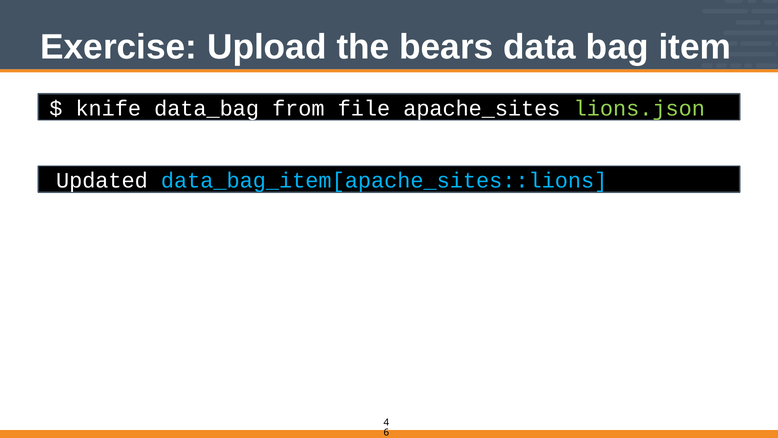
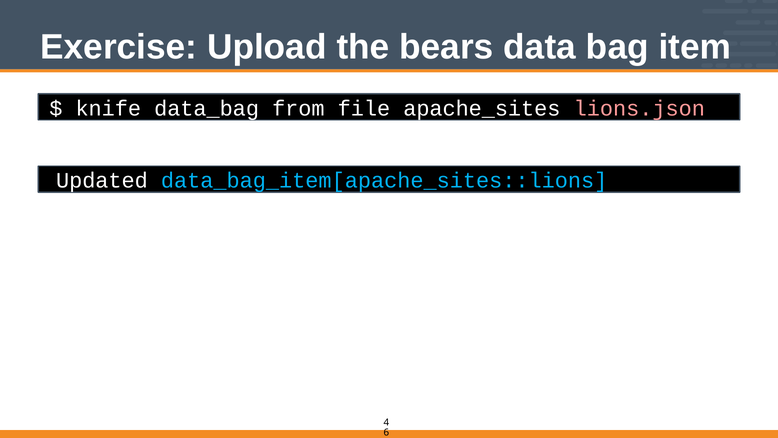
lions.json colour: light green -> pink (639, 108)
